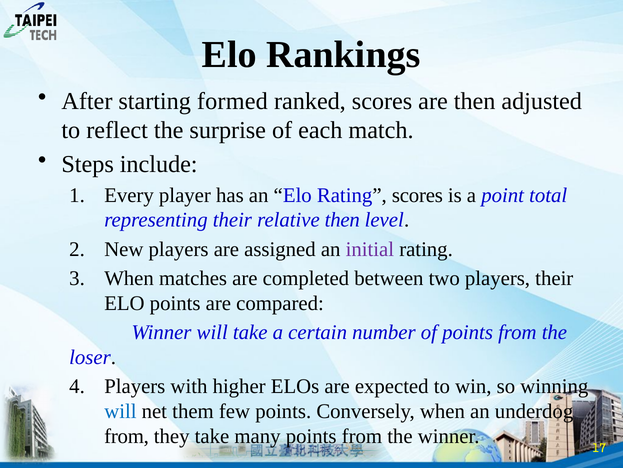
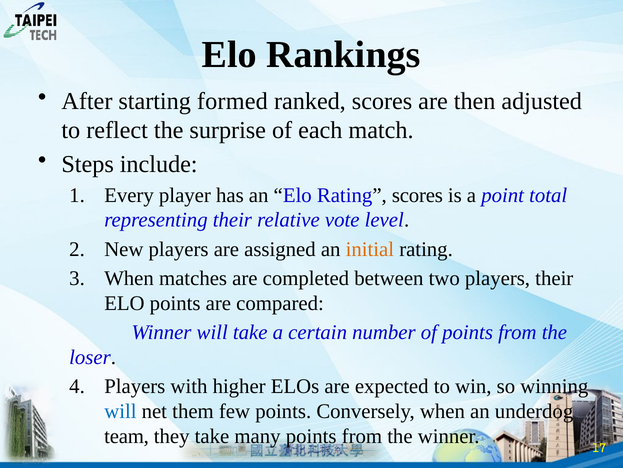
relative then: then -> vote (342, 220)
initial colour: purple -> orange (370, 249)
from: from -> team (127, 436)
